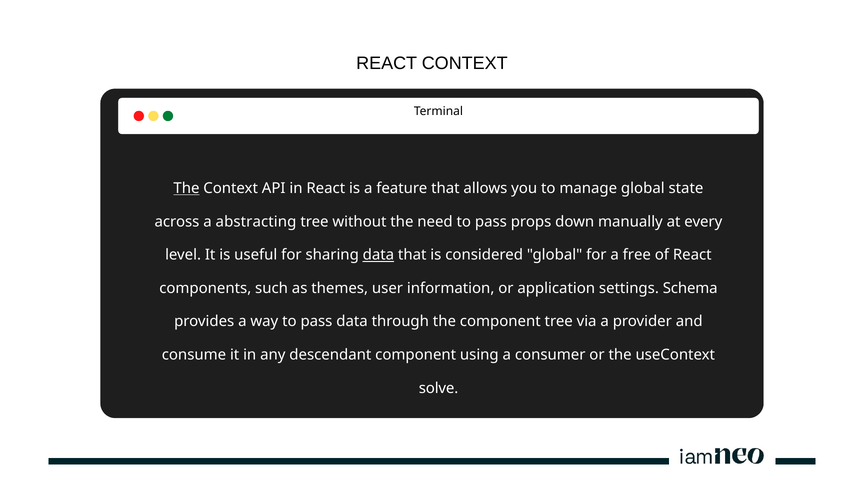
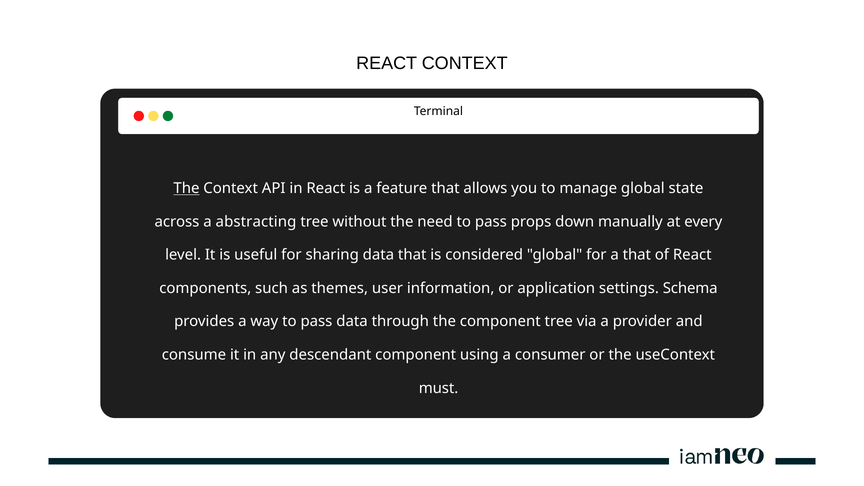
data underline: present -> none (378, 255)
a free: free -> that (637, 255)
solve: solve -> must (439, 388)
